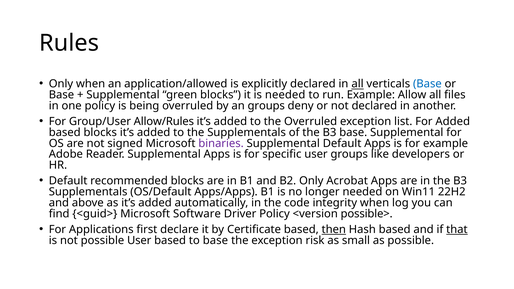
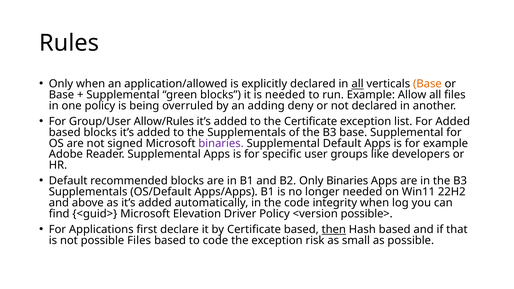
Base colour: blue -> orange (427, 84)
an groups: groups -> adding (266, 106)
the Overruled: Overruled -> Certificate (311, 122)
Only Acrobat: Acrobat -> Binaries (347, 181)
Software: Software -> Elevation (197, 214)
that underline: present -> none (457, 229)
possible User: User -> Files (139, 240)
to base: base -> code (215, 240)
